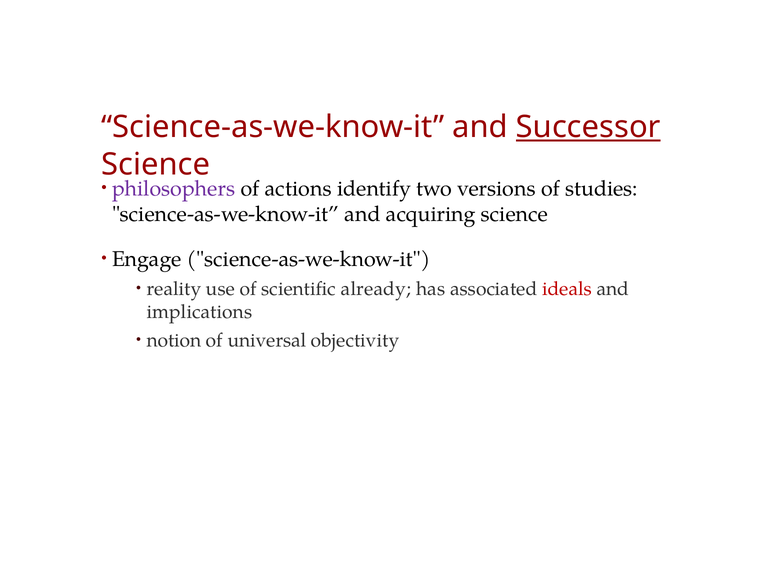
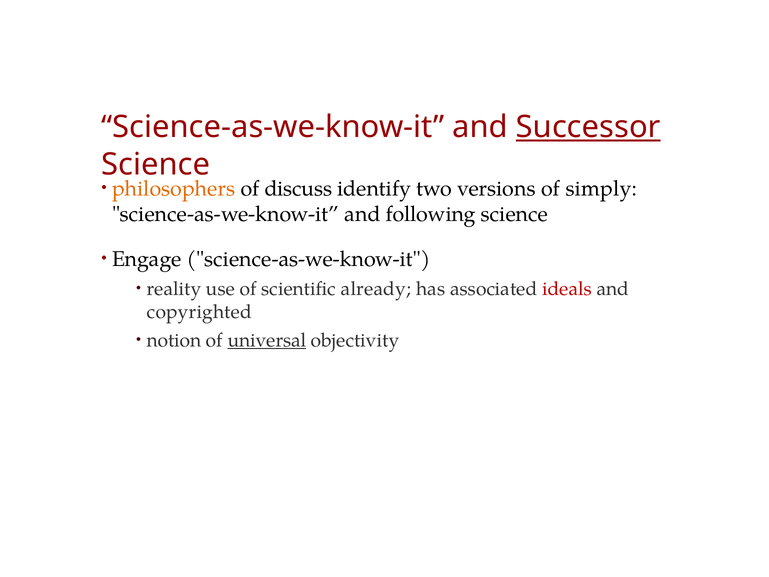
philosophers colour: purple -> orange (174, 189)
actions: actions -> discuss (298, 189)
studies: studies -> simply (601, 189)
acquiring: acquiring -> following (431, 214)
implications: implications -> copyrighted (199, 312)
universal underline: none -> present (267, 340)
